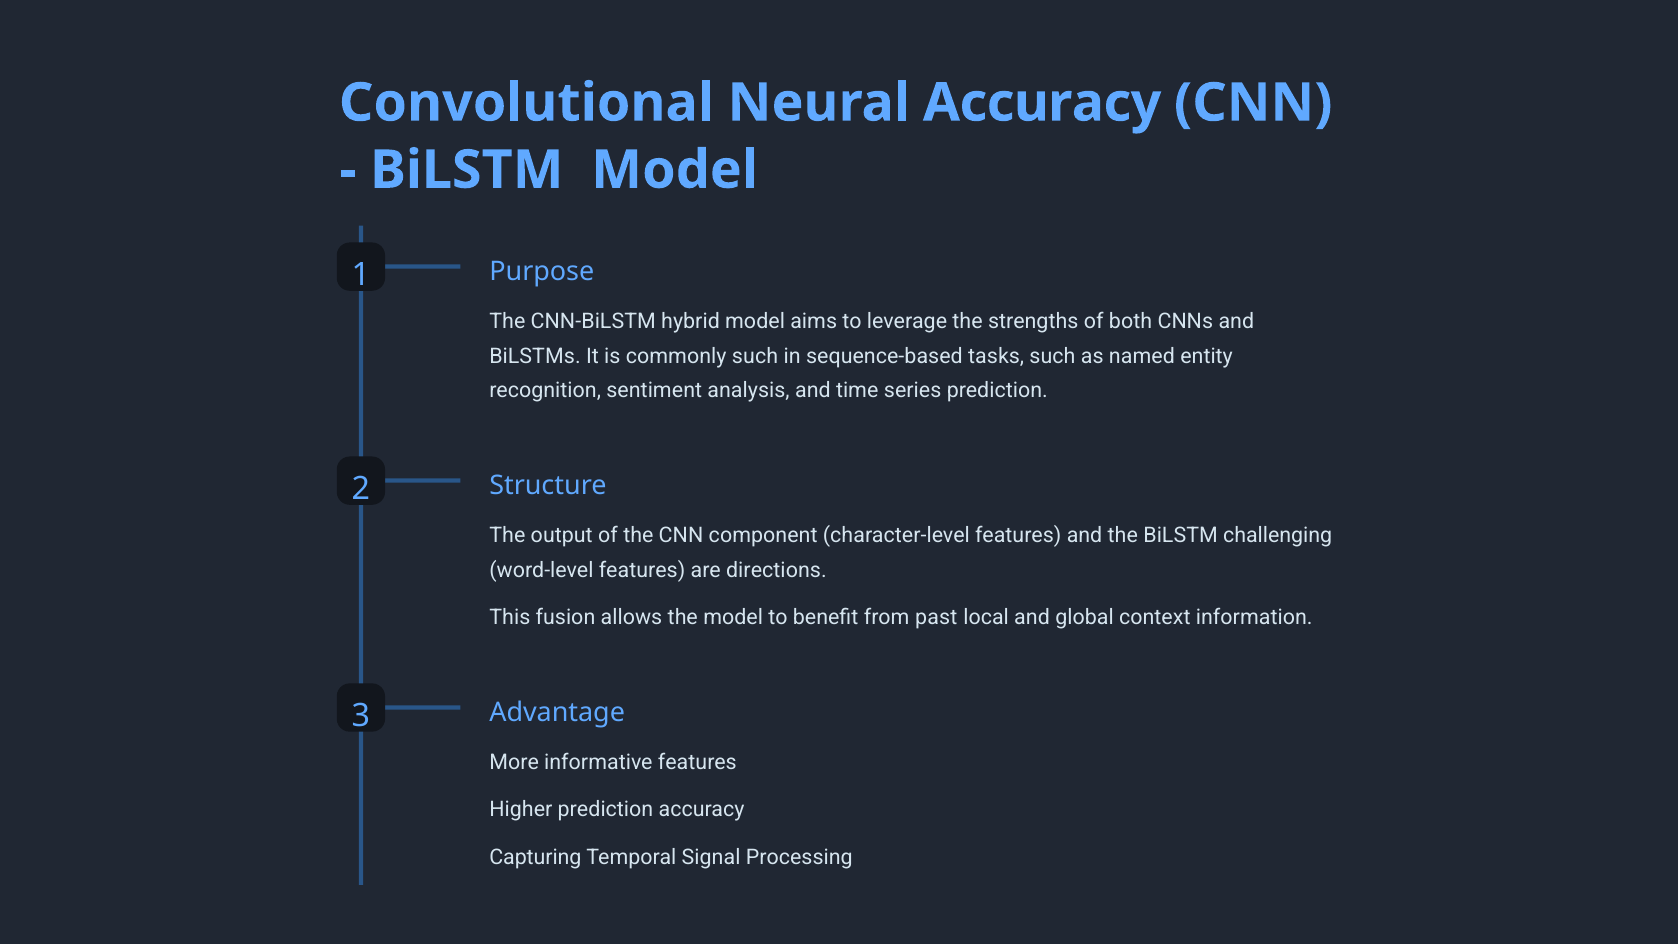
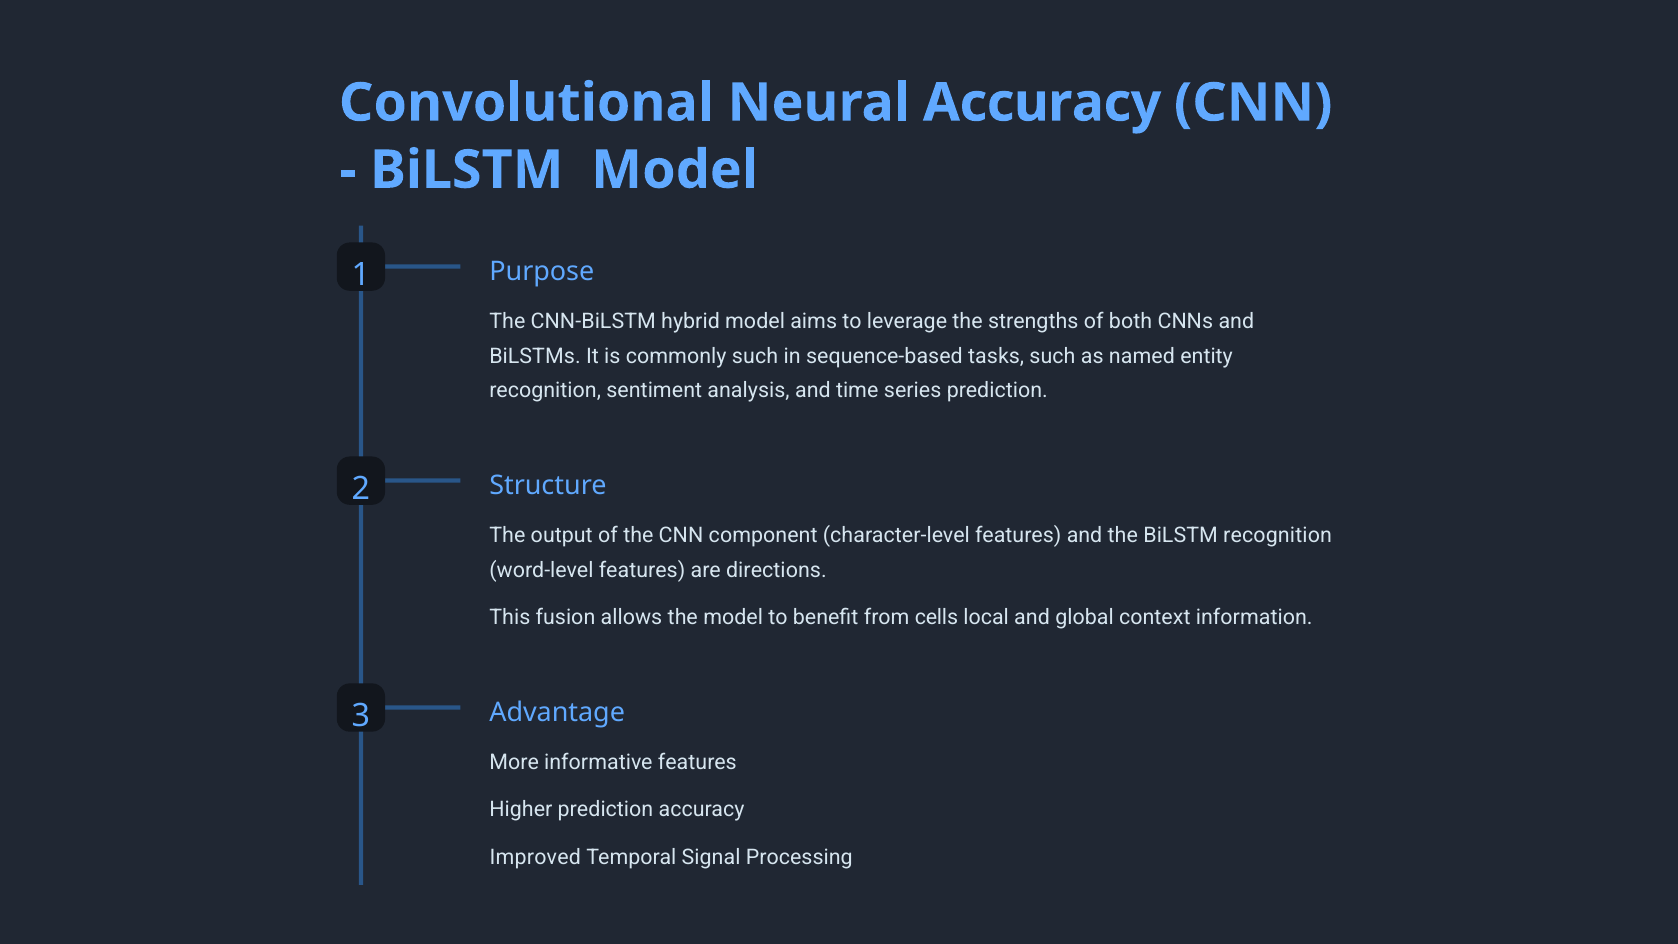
BiLSTM challenging: challenging -> recognition (1278, 536)
past: past -> cells (936, 617)
Capturing: Capturing -> Improved (535, 857)
